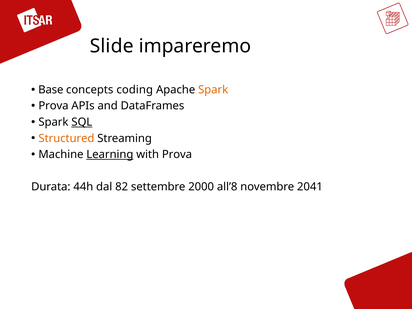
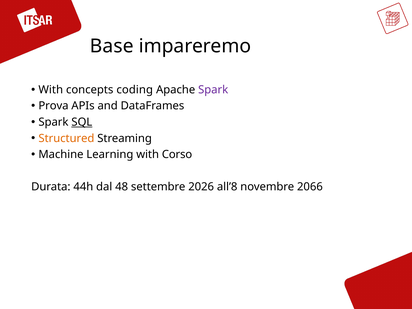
Slide: Slide -> Base (112, 46)
Base: Base -> With (51, 90)
Spark colour: orange -> purple (213, 90)
Learning underline: present -> none (110, 155)
with Prova: Prova -> Corso (177, 155)
82: 82 -> 48 (122, 187)
2000: 2000 -> 2026 (201, 187)
2041: 2041 -> 2066 (310, 187)
